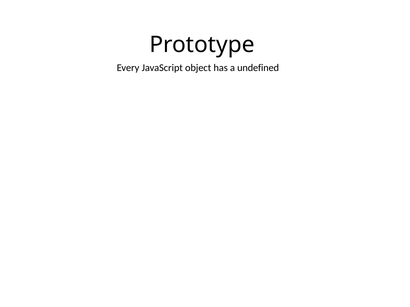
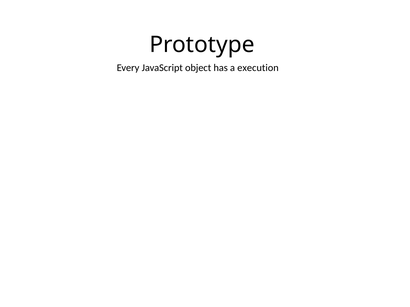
undefined: undefined -> execution (258, 68)
